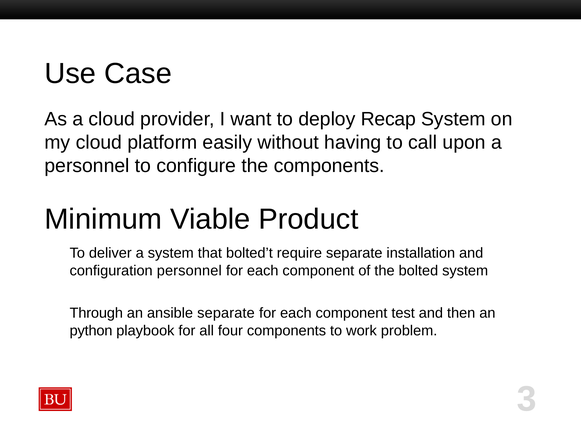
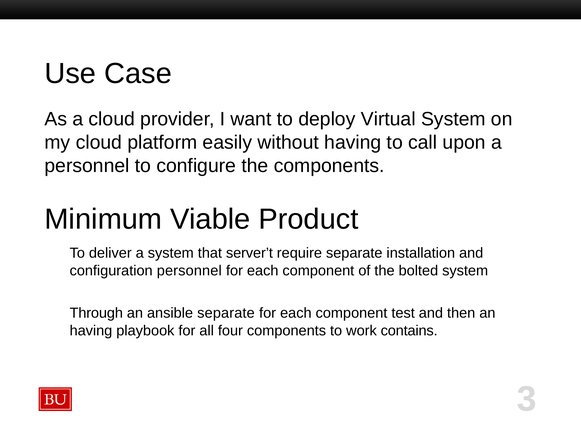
Recap: Recap -> Virtual (388, 119)
bolted’t: bolted’t -> server’t (249, 253)
python: python -> having (91, 330)
problem: problem -> contains (409, 330)
